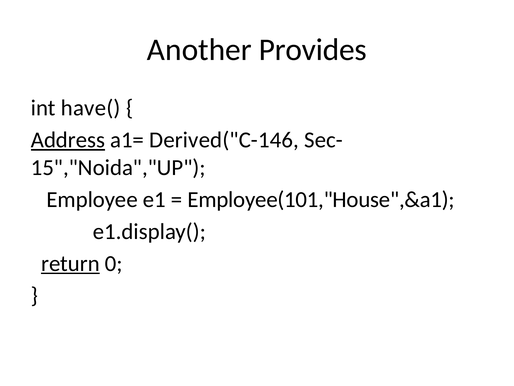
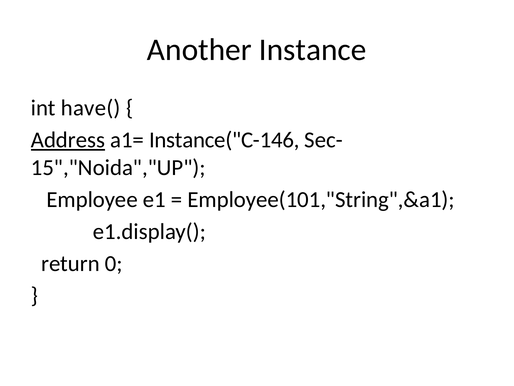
Provides: Provides -> Instance (313, 50)
Derived("C-146: Derived("C-146 -> Instance("C-146 (224, 140)
Employee(101,"House",&a1: Employee(101,"House",&a1 -> Employee(101,"String",&a1 (321, 199)
return underline: present -> none (70, 263)
